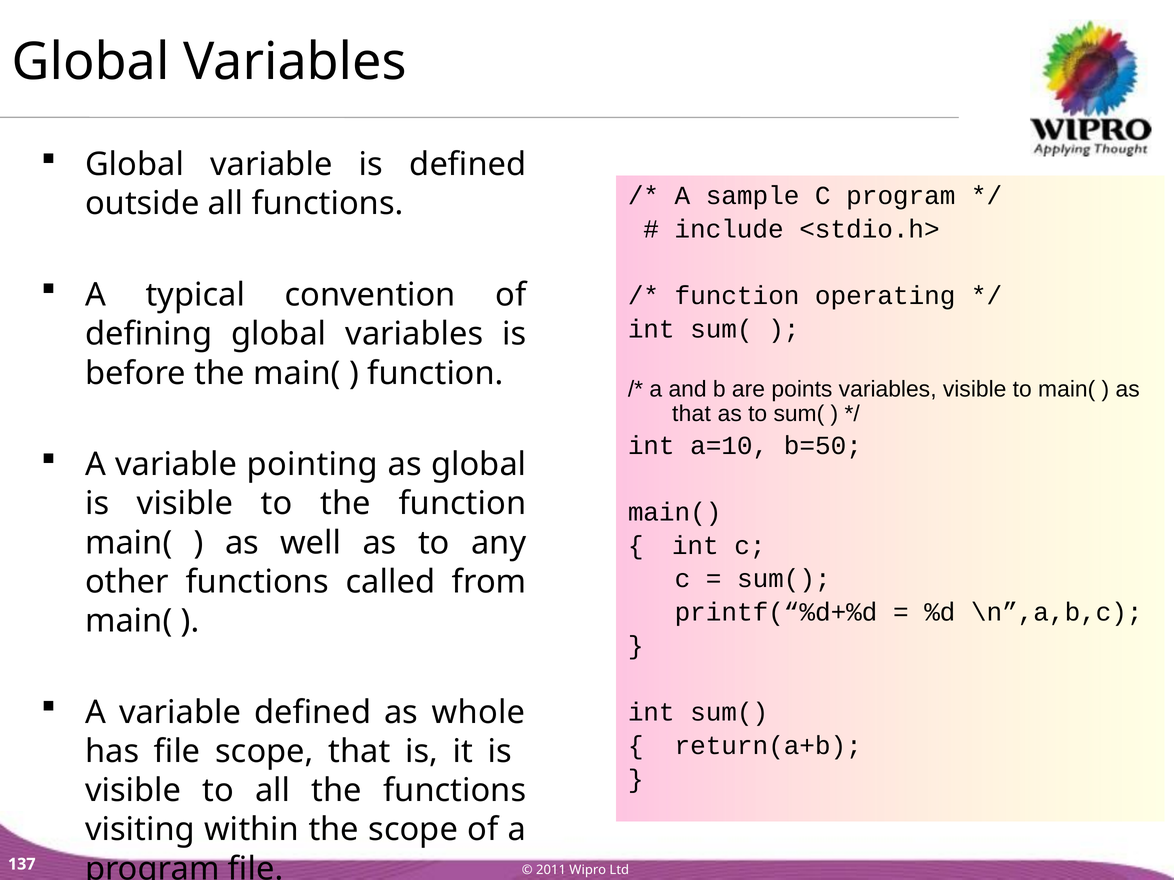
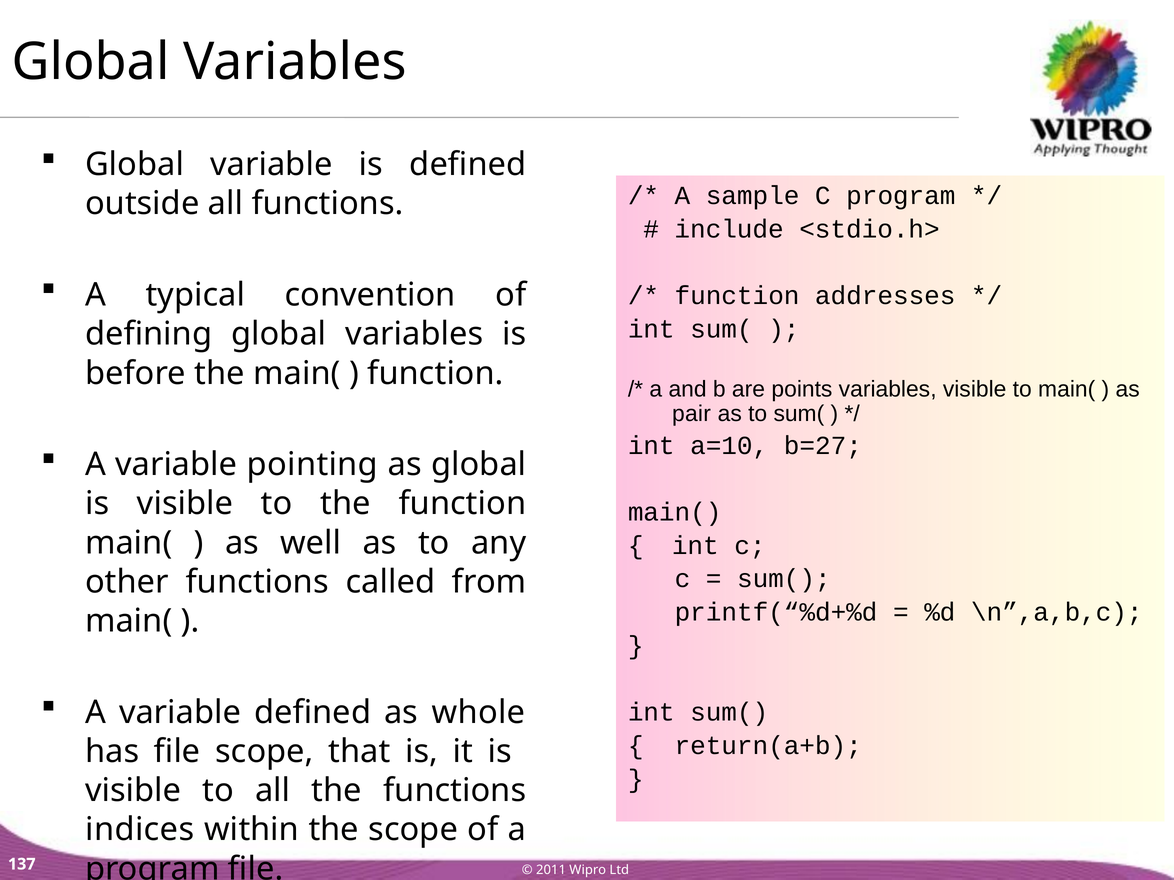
operating: operating -> addresses (885, 296)
that: that -> pair (691, 414)
b=50: b=50 -> b=27 (823, 446)
visiting: visiting -> indices (140, 830)
